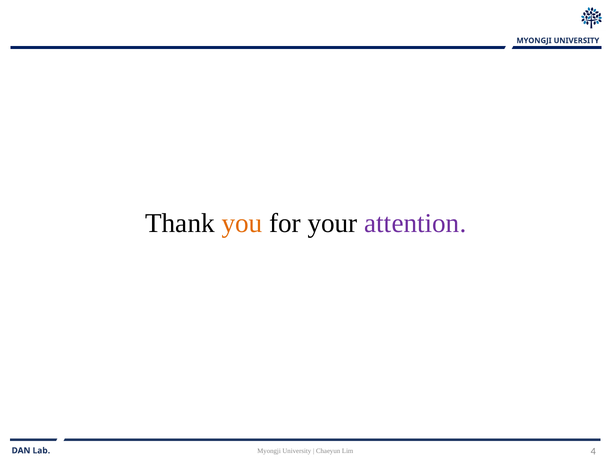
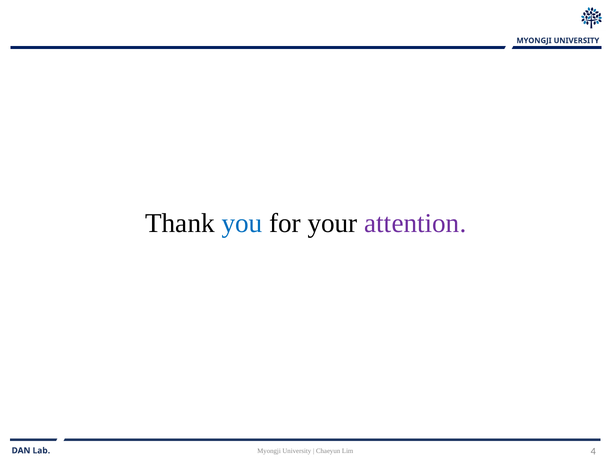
you colour: orange -> blue (242, 223)
